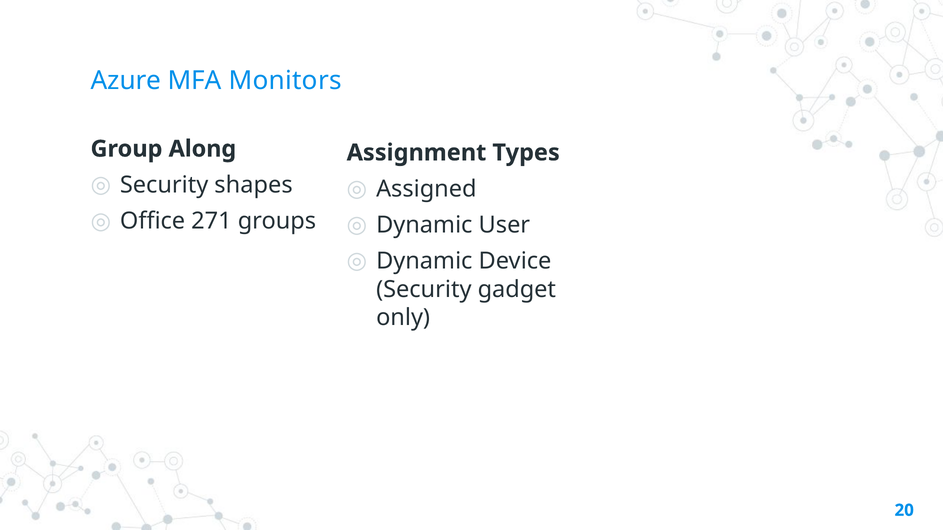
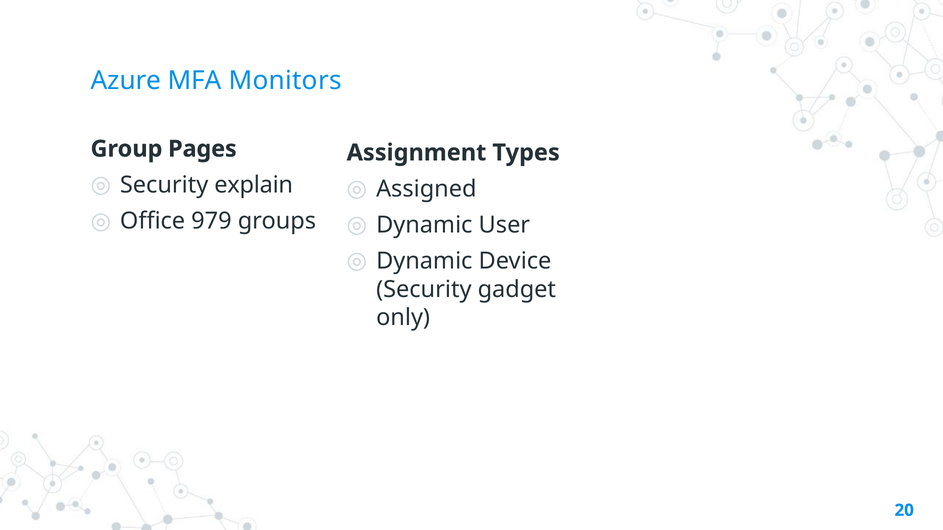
Along: Along -> Pages (202, 149)
shapes: shapes -> explain (254, 185)
271: 271 -> 979 (211, 221)
